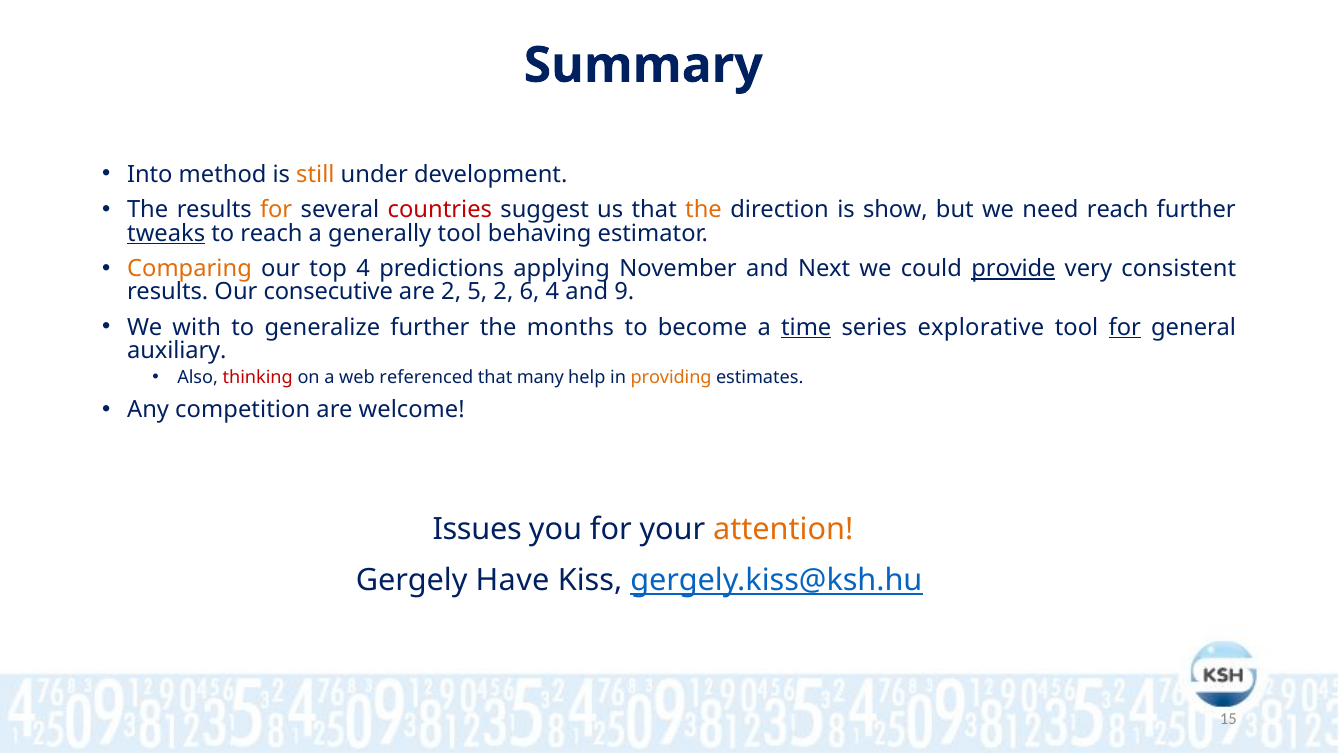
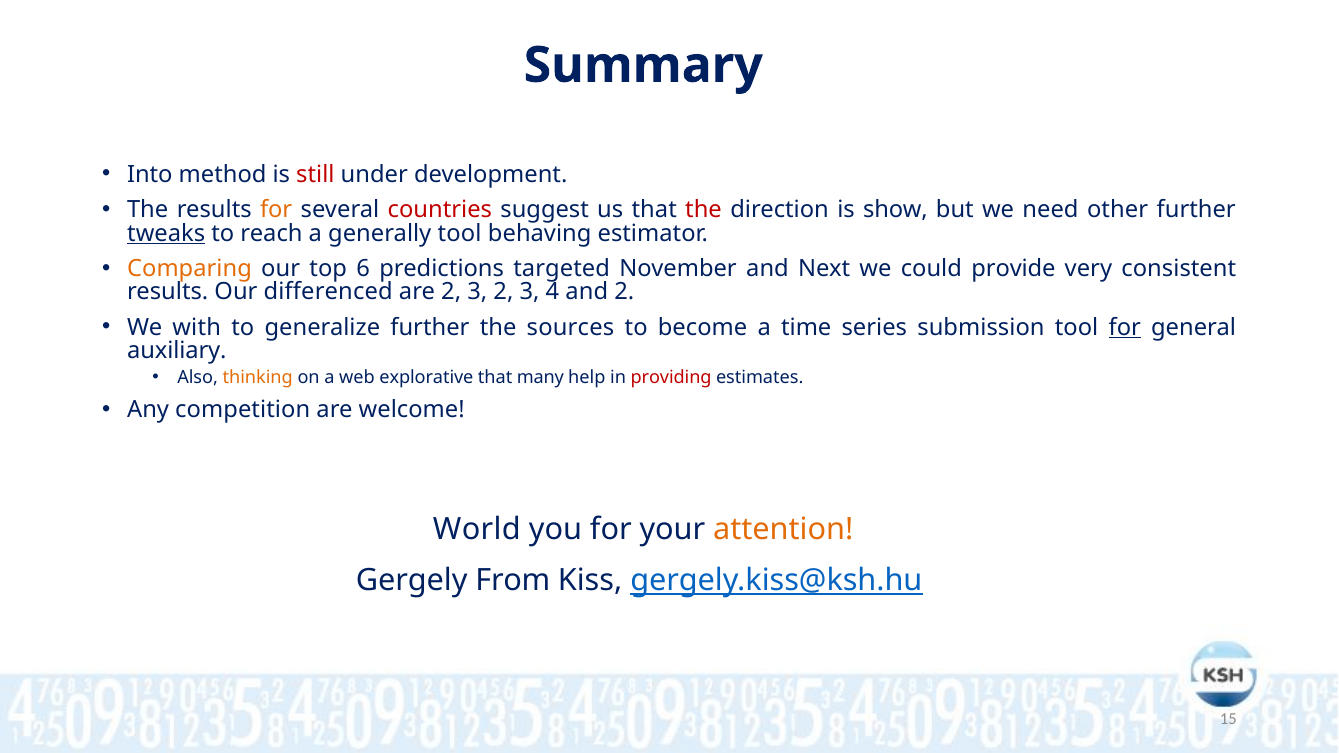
still colour: orange -> red (315, 175)
the colour: orange -> red (704, 210)
need reach: reach -> other (1118, 210)
top 4: 4 -> 6 (363, 269)
applying: applying -> targeted (562, 269)
provide underline: present -> none (1013, 269)
consecutive: consecutive -> differenced (328, 292)
are 2 5: 5 -> 3 (477, 292)
6: 6 -> 3 (530, 292)
and 9: 9 -> 2 (624, 292)
months: months -> sources (570, 327)
time underline: present -> none (806, 327)
explorative: explorative -> submission (981, 327)
thinking colour: red -> orange (258, 377)
referenced: referenced -> explorative (426, 377)
providing colour: orange -> red (671, 377)
Issues: Issues -> World (477, 530)
Have: Have -> From (513, 580)
